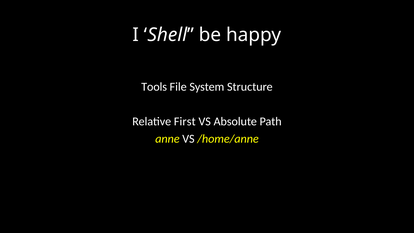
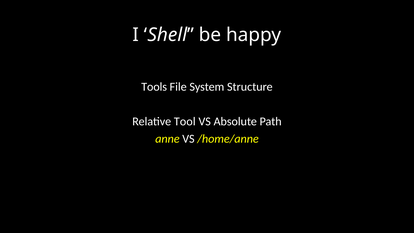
First: First -> Tool (185, 121)
